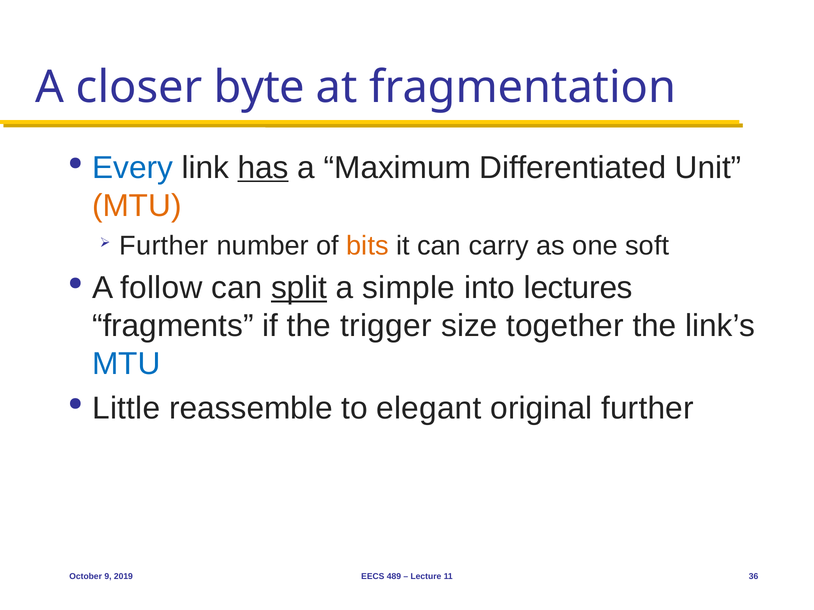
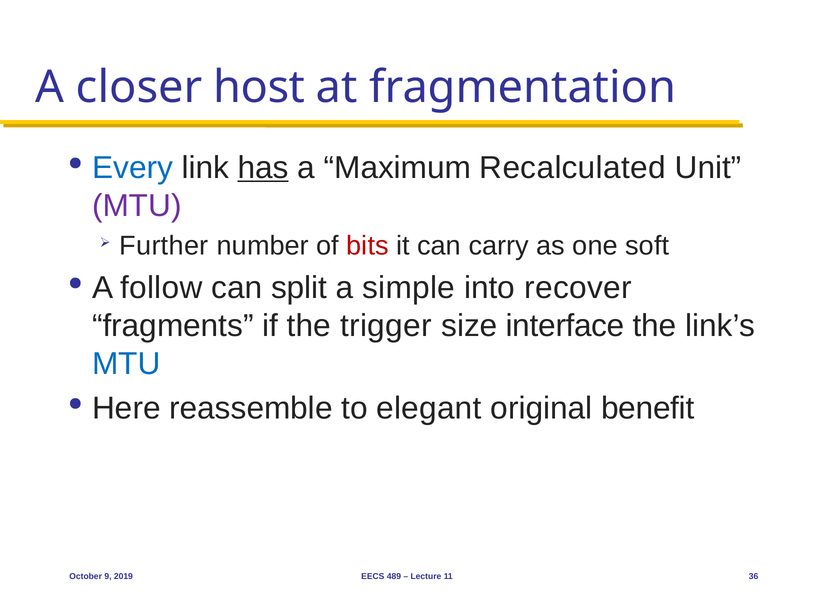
byte: byte -> host (259, 87)
Differentiated: Differentiated -> Recalculated (573, 168)
MTU colour: orange -> purple (137, 206)
bits colour: orange -> red (368, 246)
split underline: present -> none (299, 288)
lectures: lectures -> recover (578, 288)
together: together -> interface (565, 326)
Little: Little -> Here (126, 408)
original further: further -> benefit (648, 408)
